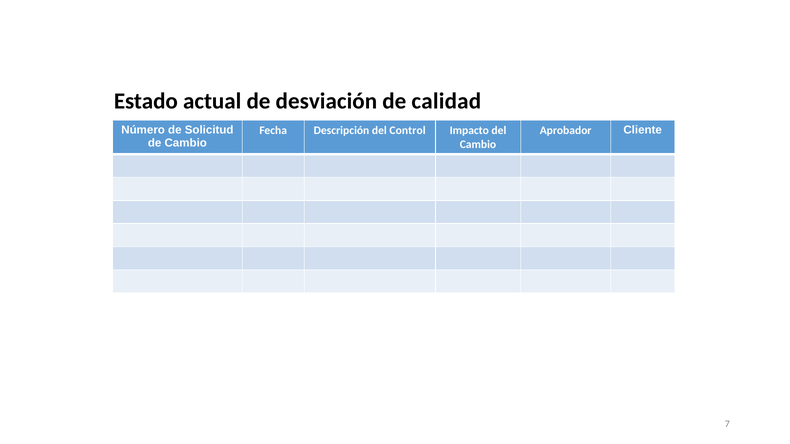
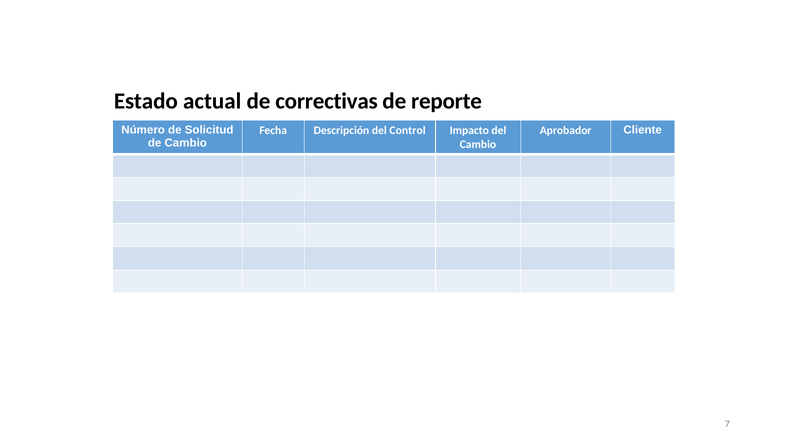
desviación: desviación -> correctivas (327, 101)
calidad: calidad -> reporte (447, 101)
